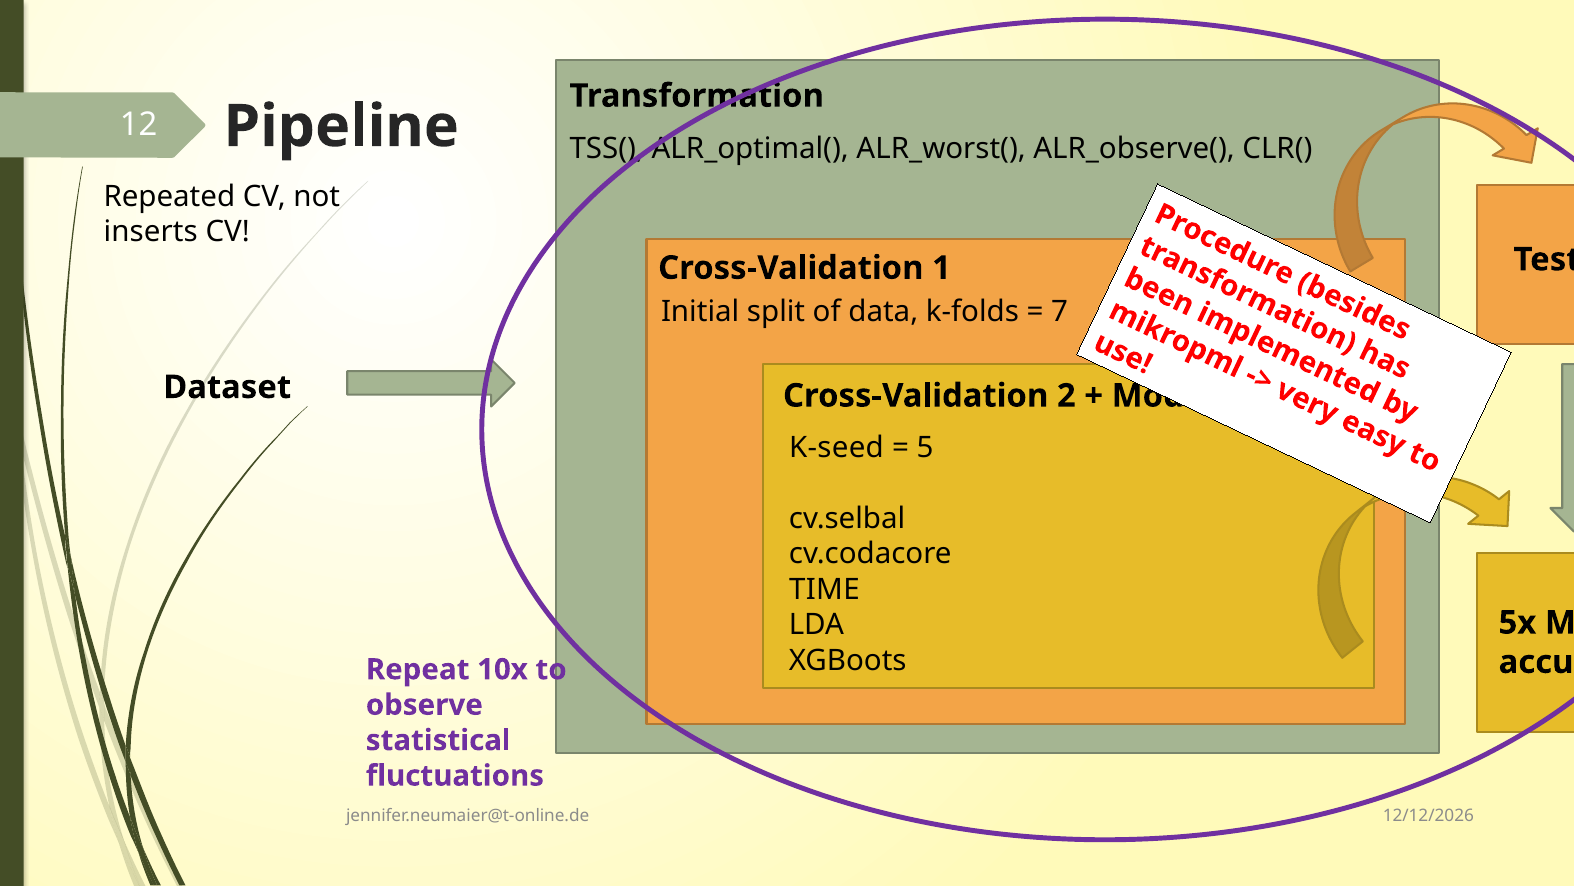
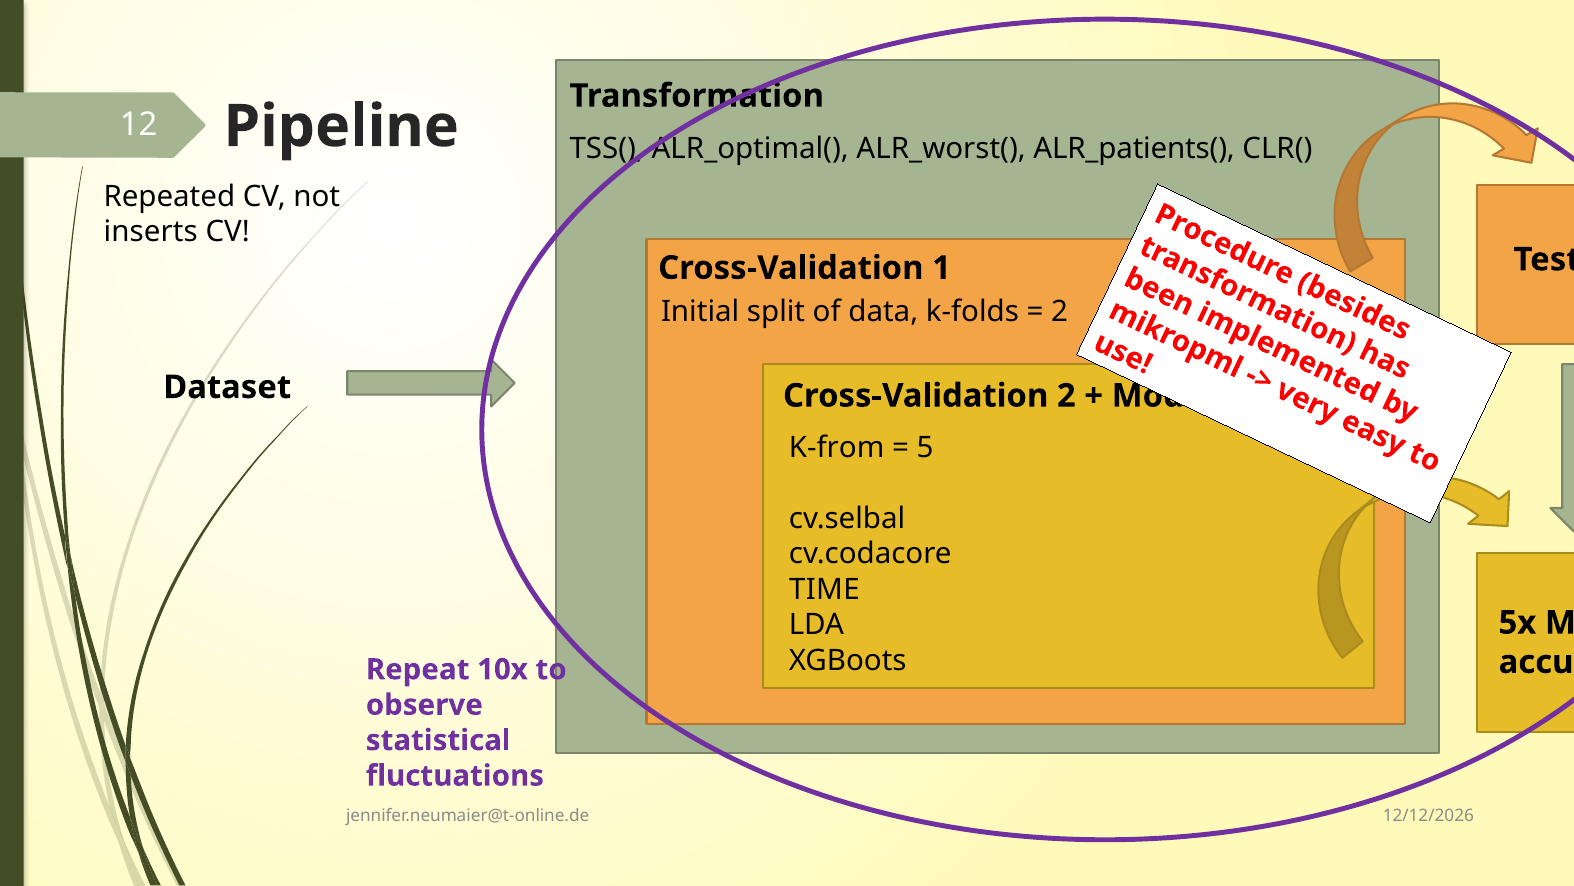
ALR_observe(: ALR_observe( -> ALR_patients( (1134, 149)
7: 7 -> 2 (1060, 311)
K-seed: K-seed -> K-from (837, 447)
